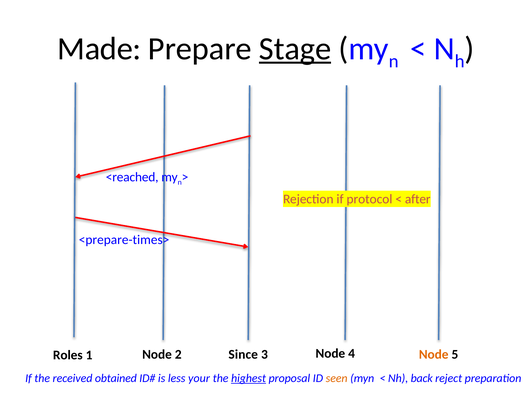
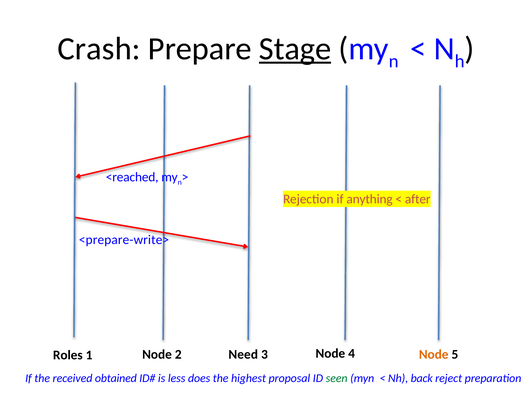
Made: Made -> Crash (99, 49)
protocol: protocol -> anything (370, 199)
<prepare-times>: <prepare-times> -> <prepare-write> (124, 240)
Since: Since -> Need (243, 355)
your: your -> does (199, 378)
highest underline: present -> none (249, 378)
seen colour: orange -> green (337, 378)
